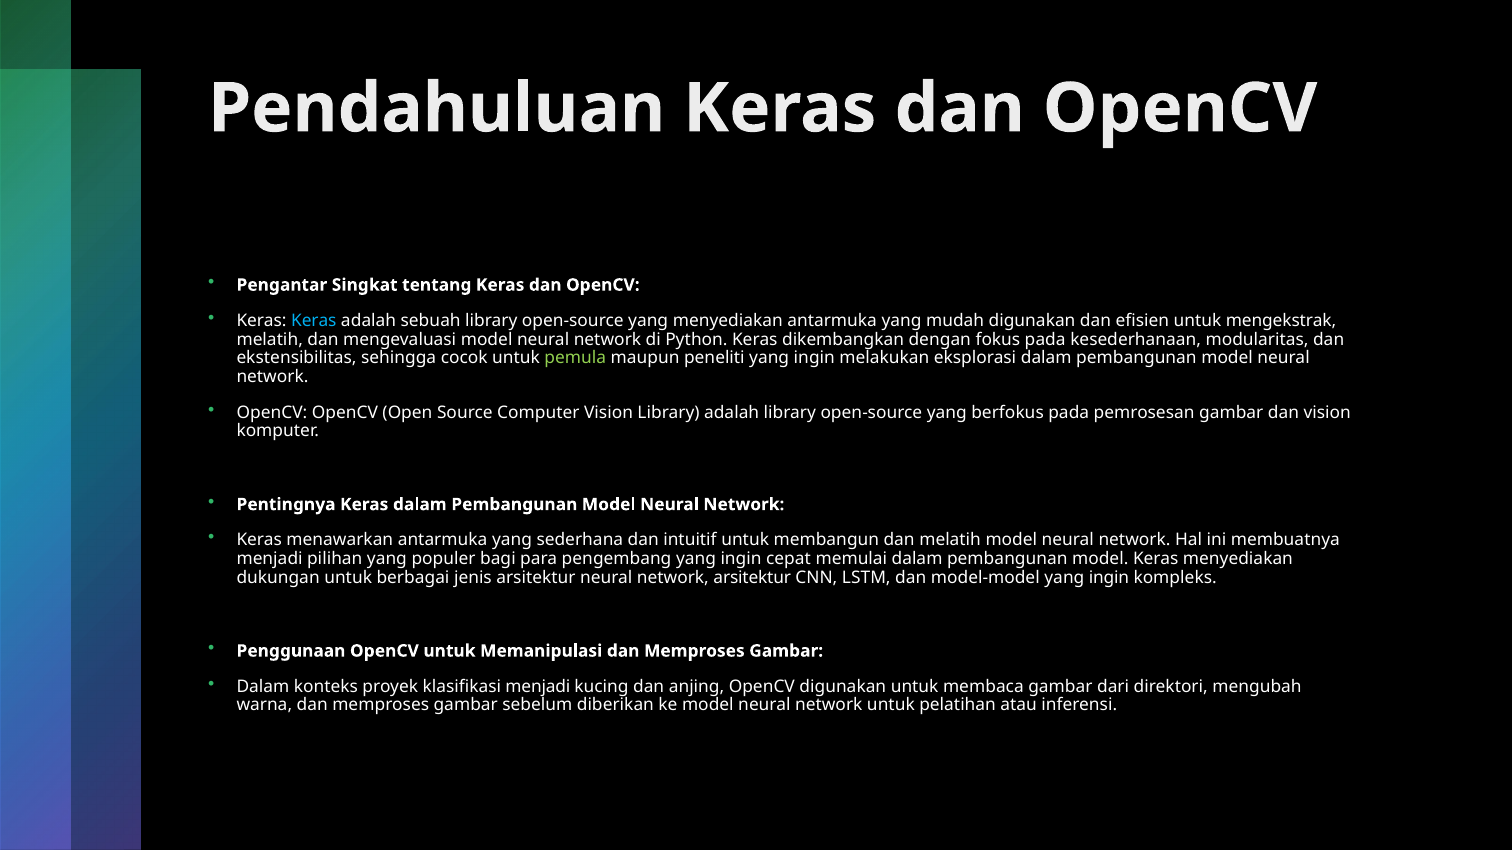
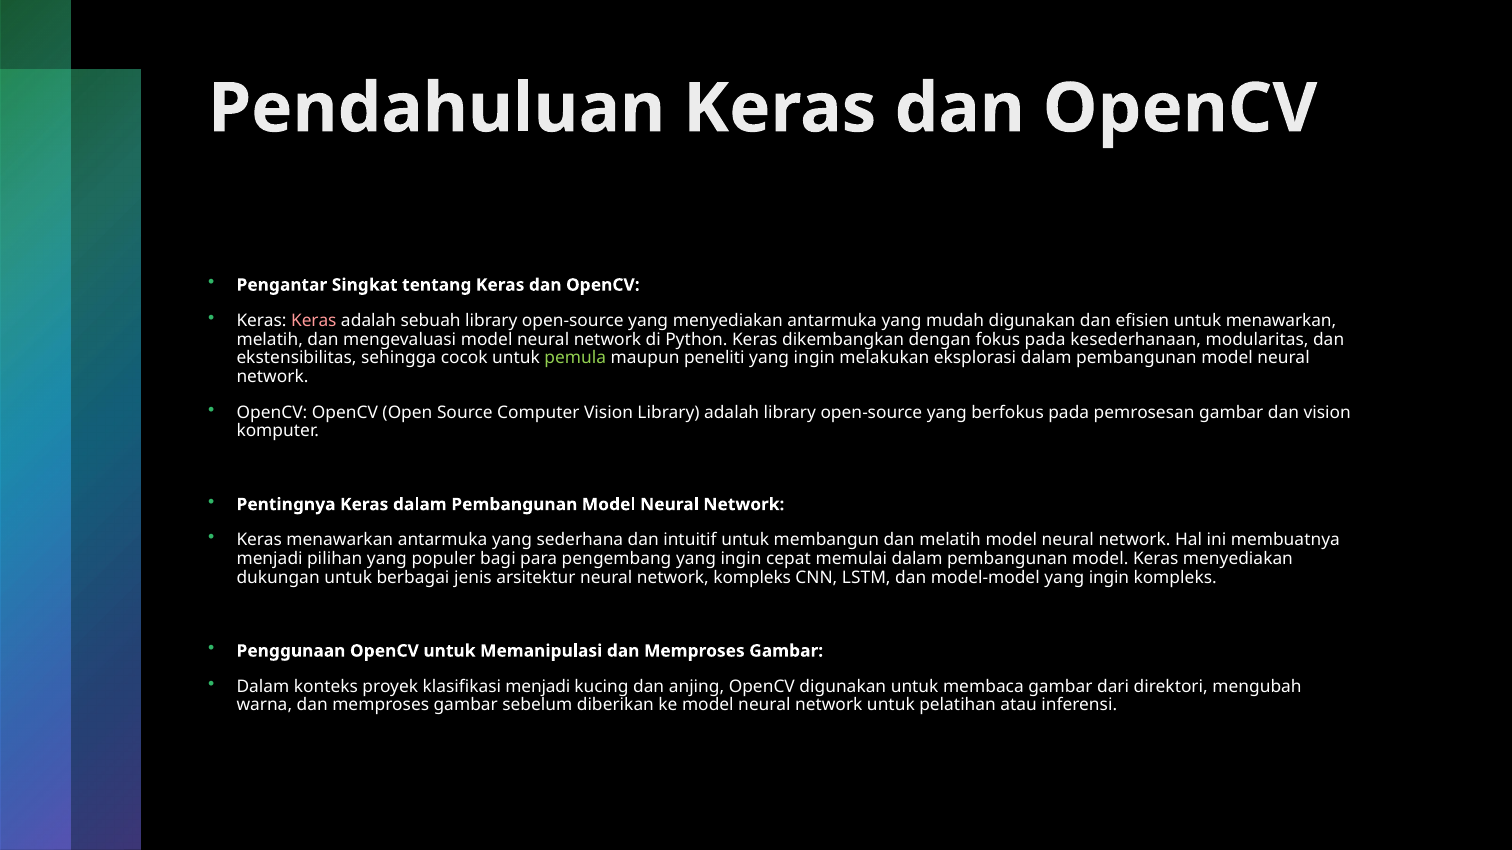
Keras colour: light blue -> pink (314, 321)
untuk mengekstrak: mengekstrak -> menawarkan (1281, 321)
network arsitektur: arsitektur -> kompleks (752, 578)
